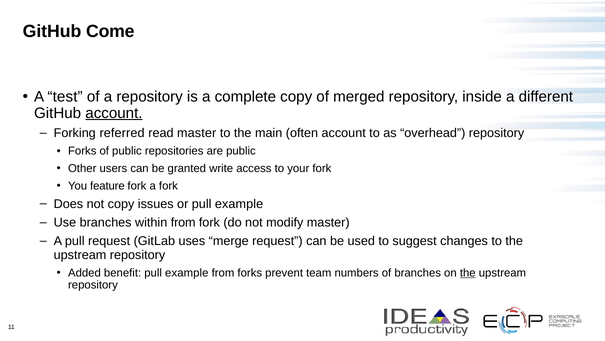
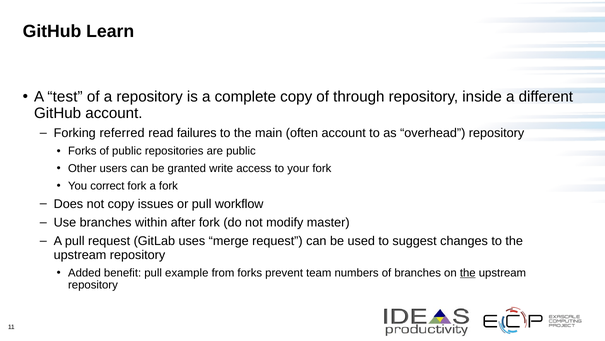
Come: Come -> Learn (110, 31)
merged: merged -> through (359, 97)
account underline: present -> none (114, 113)
read master: master -> failures (197, 133)
feature: feature -> correct (107, 186)
or pull example: example -> workflow (239, 203)
within from: from -> after (183, 222)
